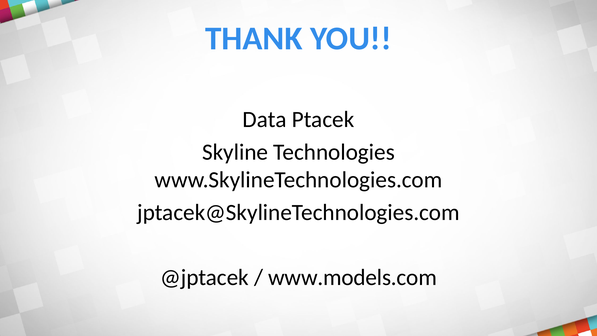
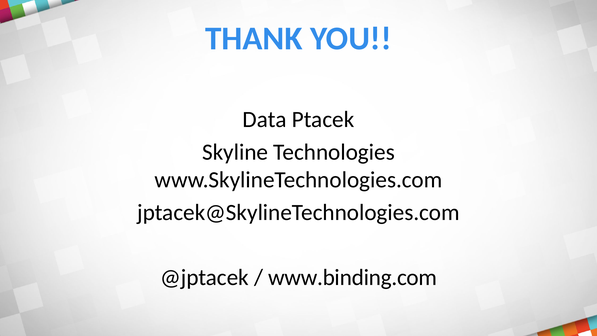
www.models.com: www.models.com -> www.binding.com (353, 277)
